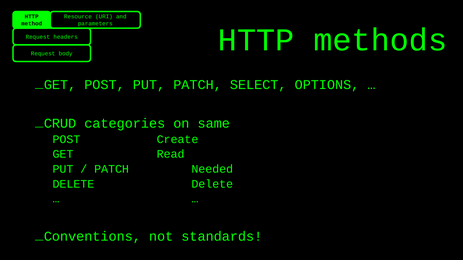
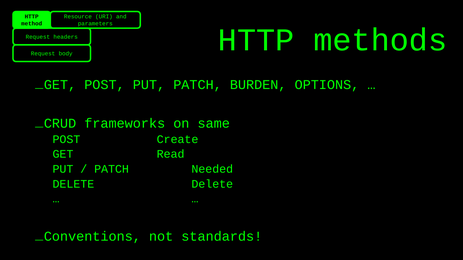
SELECT: SELECT -> BURDEN (258, 85)
categories: categories -> frameworks (125, 124)
